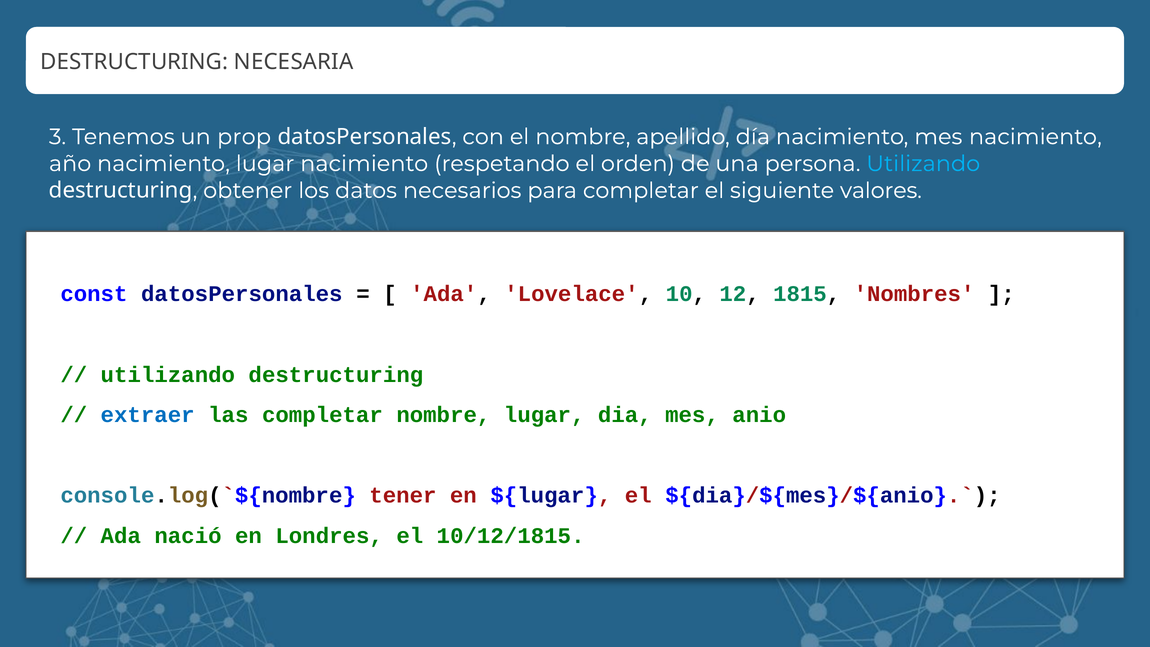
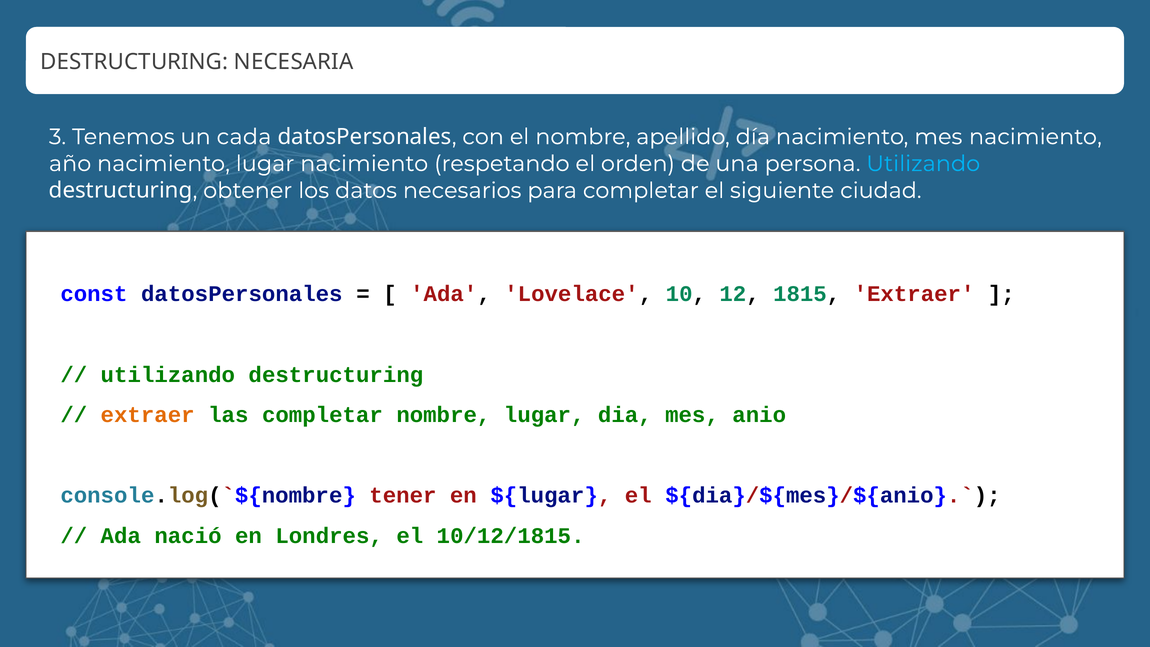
prop: prop -> cada (244, 137)
valores: valores -> ciudad (881, 191)
1815 Nombres: Nombres -> Extraer (914, 294)
extraer colour: blue -> orange (148, 415)
